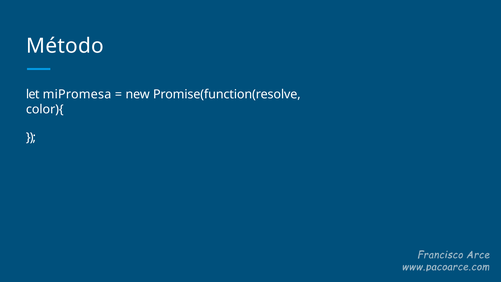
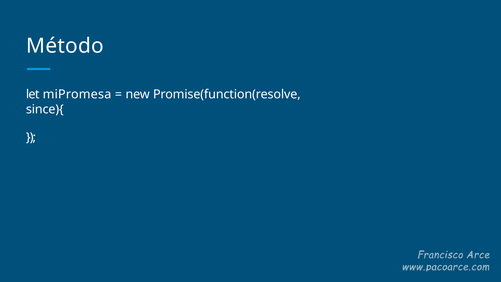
color){: color){ -> since){ (45, 109)
